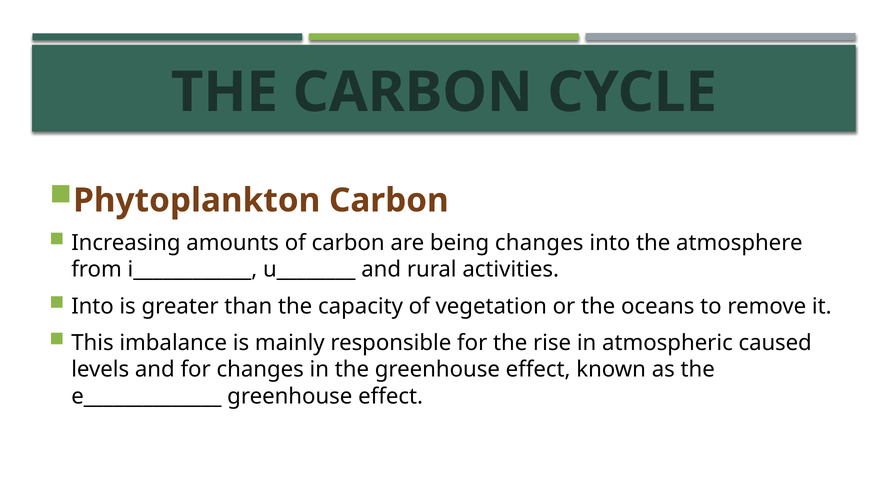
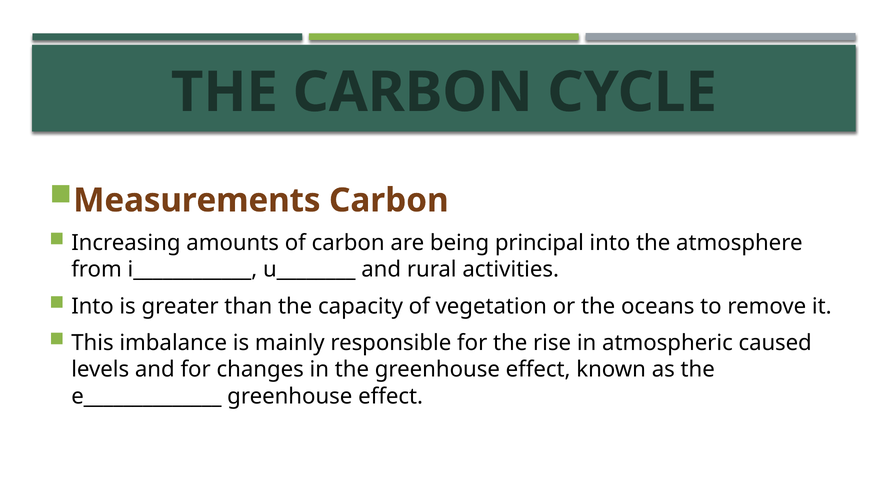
Phytoplankton: Phytoplankton -> Measurements (197, 200)
being changes: changes -> principal (539, 243)
